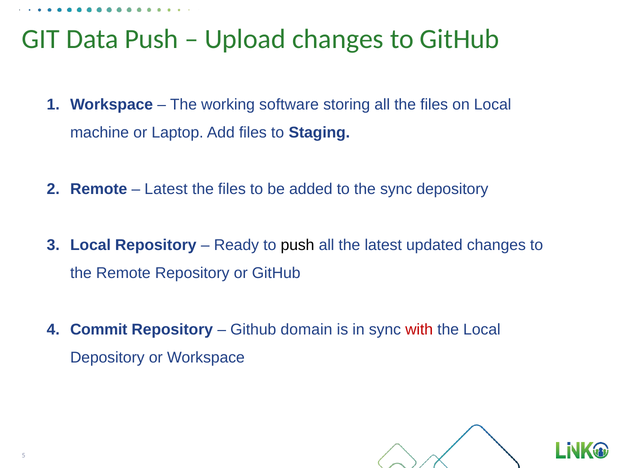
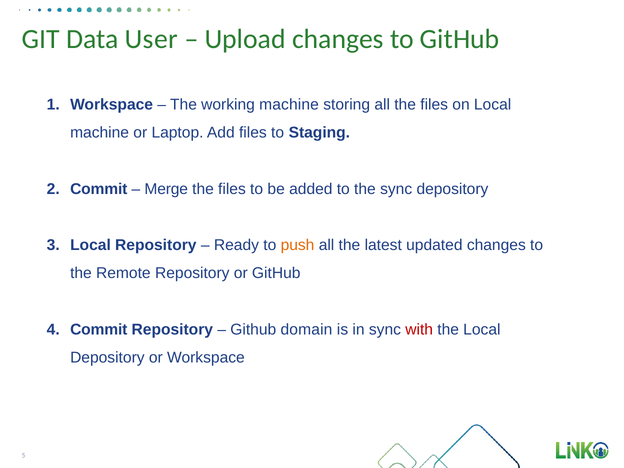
Data Push: Push -> User (151, 39)
working software: software -> machine (289, 105)
Remote: Remote -> Commit (99, 189)
Latest: Latest -> Merge (166, 189)
push colour: black -> orange (298, 245)
